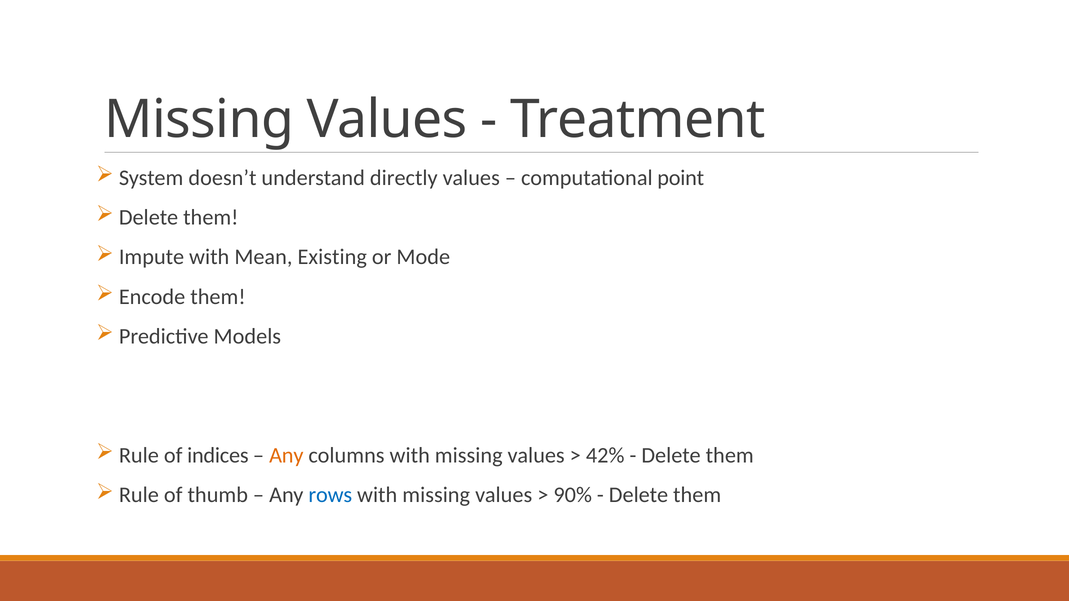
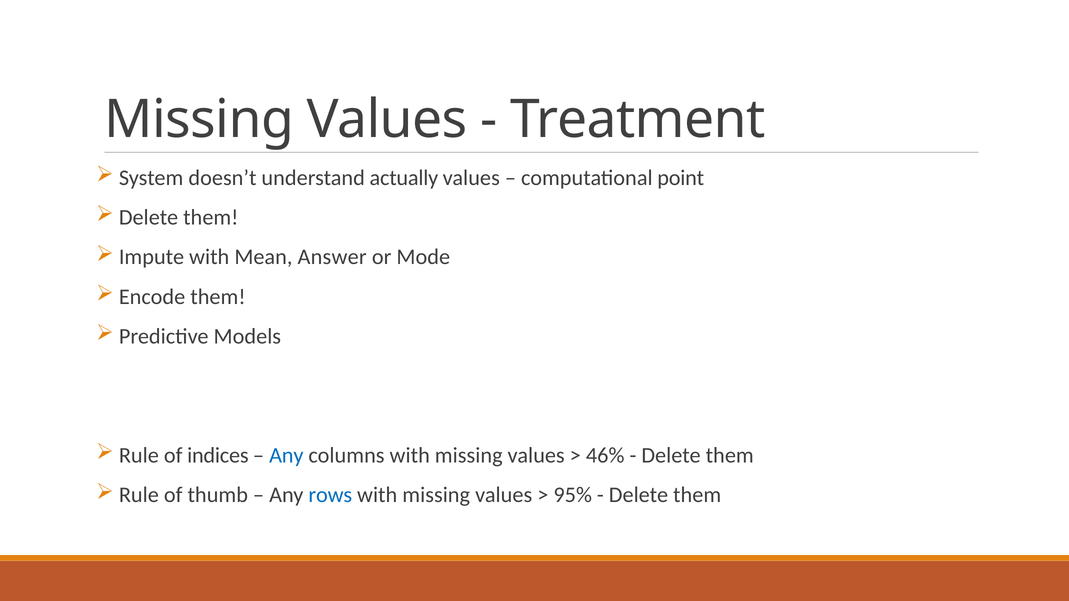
directly: directly -> actually (404, 178)
Existing: Existing -> Answer (332, 257)
Any colour: orange -> blue (286, 456)
42%: 42% -> 46% (605, 456)
90%: 90% -> 95% (573, 495)
